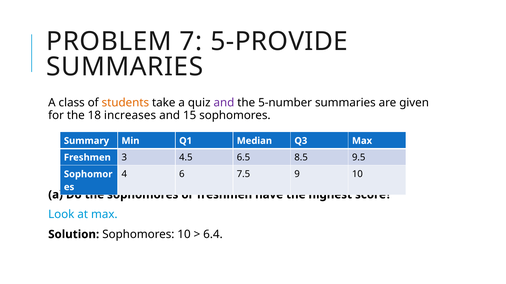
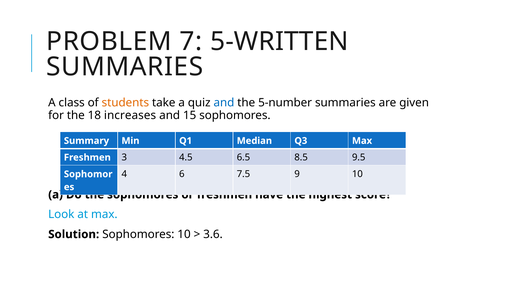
5-PROVIDE: 5-PROVIDE -> 5-WRITTEN (279, 42)
and colour: purple -> blue (224, 103)
6.4: 6.4 -> 3.6 (213, 235)
